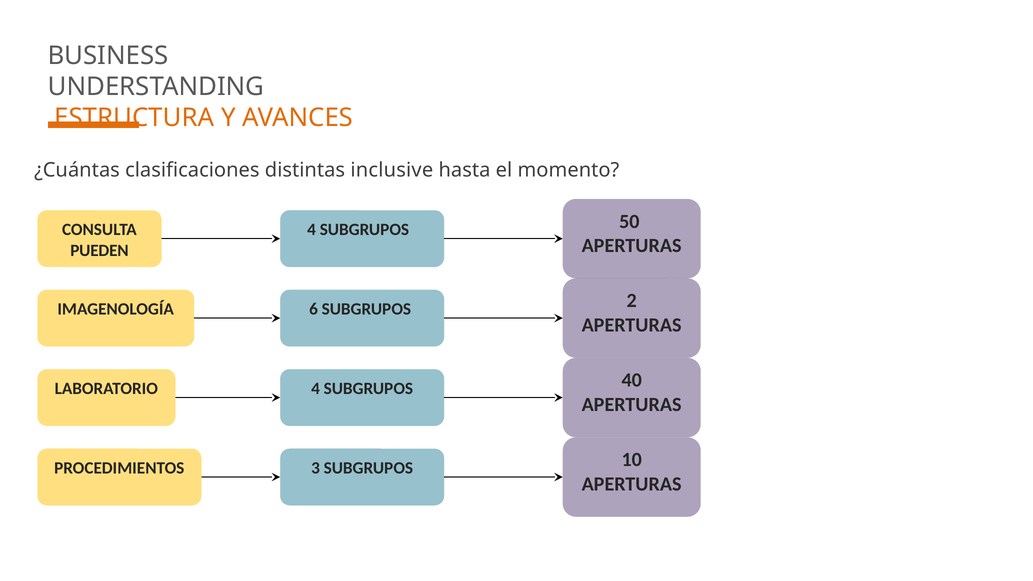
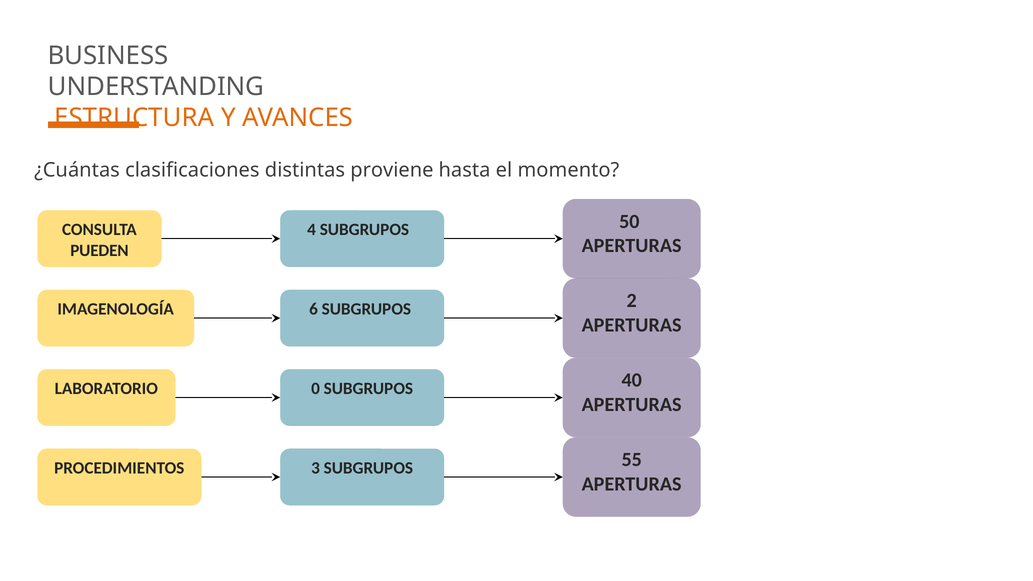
inclusive: inclusive -> proviene (392, 170)
LABORATORIO 4: 4 -> 0 (316, 389)
10: 10 -> 55 (632, 460)
